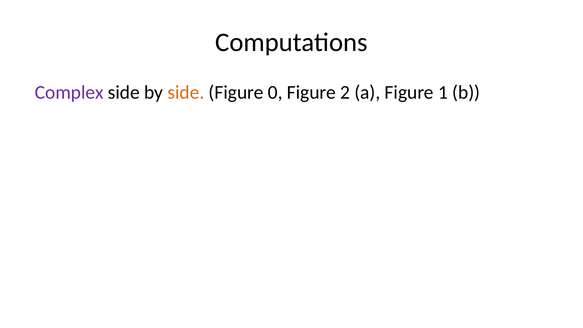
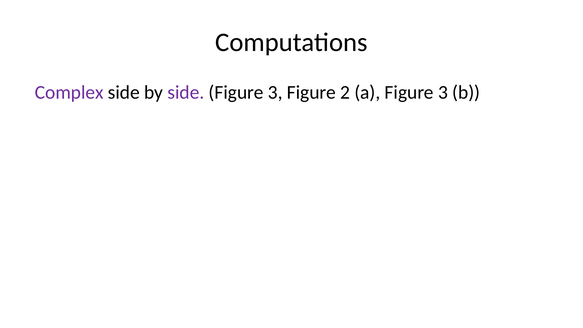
side colour: orange -> purple (186, 92)
0: 0 -> 3 (275, 92)
a Figure 1: 1 -> 3 (443, 92)
